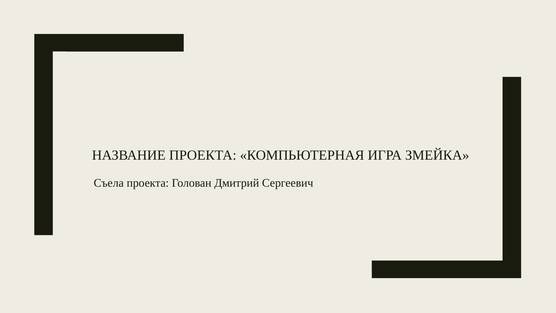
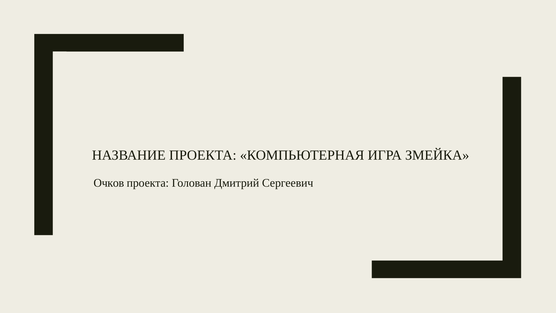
Съела: Съела -> Очков (109, 183)
